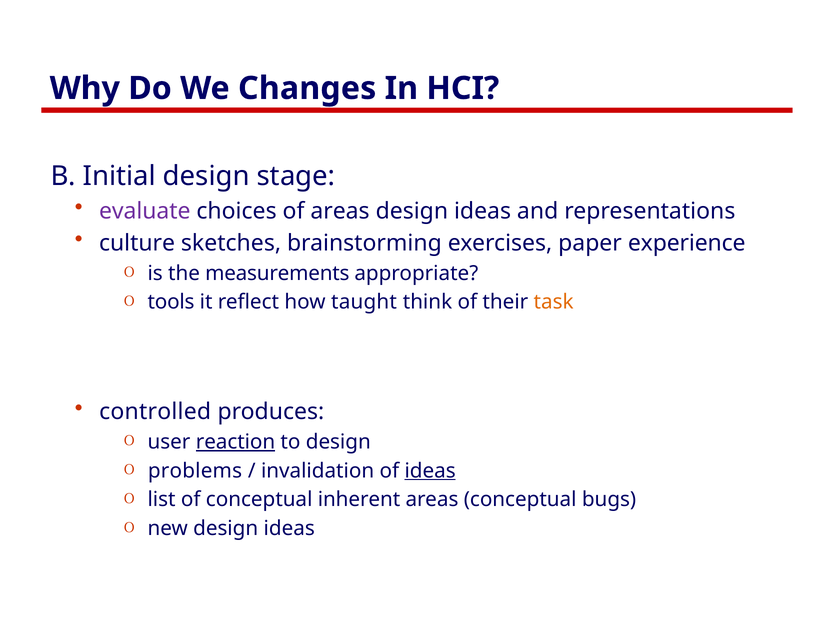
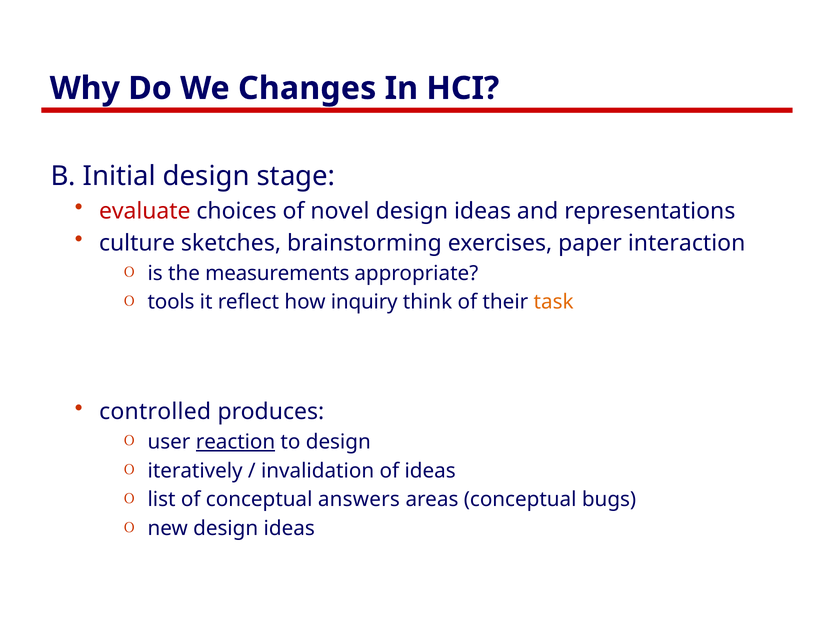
evaluate colour: purple -> red (145, 211)
of areas: areas -> novel (340, 211)
experience: experience -> interaction (687, 243)
taught: taught -> inquiry (364, 302)
problems: problems -> iteratively (195, 471)
ideas underline: present -> none (430, 471)
inherent: inherent -> answers (359, 500)
